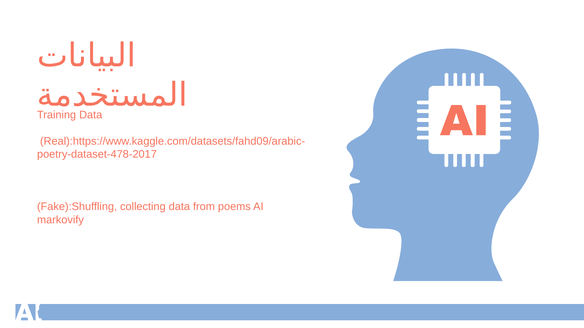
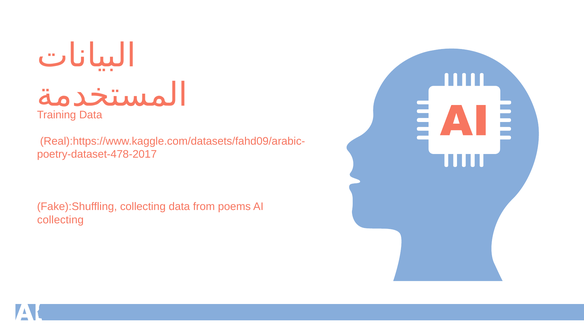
markovify: markovify -> collecting (60, 220)
